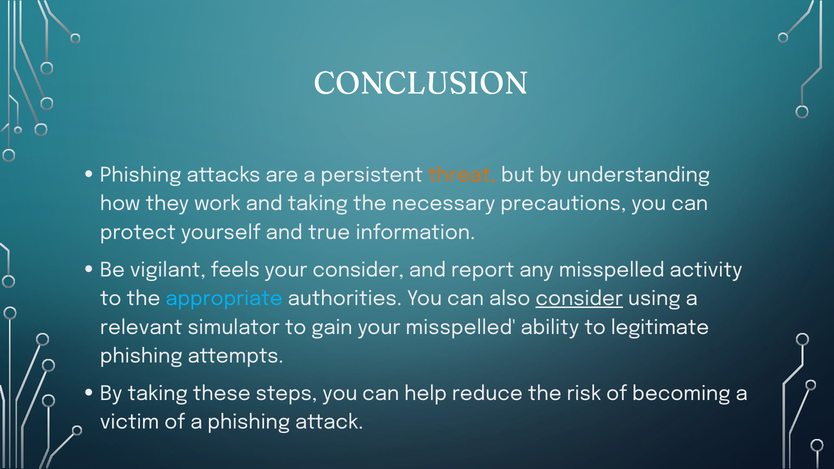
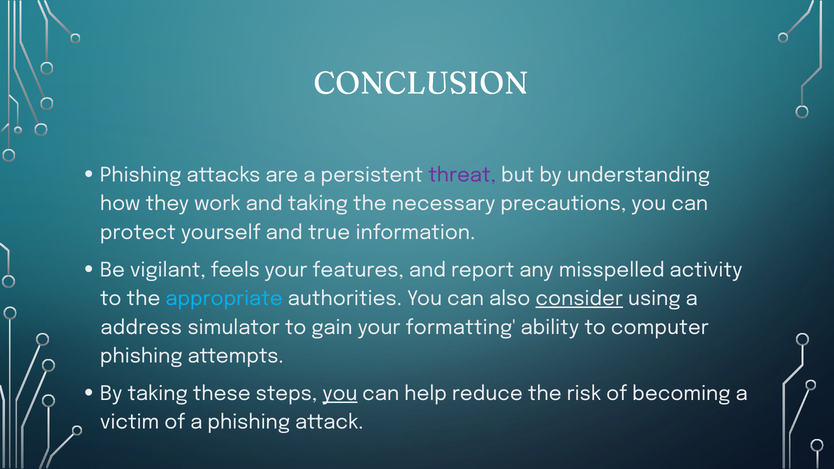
threat colour: orange -> purple (462, 175)
your consider: consider -> features (358, 270)
relevant: relevant -> address (141, 328)
your misspelled: misspelled -> formatting (460, 328)
legitimate: legitimate -> computer (660, 328)
you underline: none -> present (340, 394)
